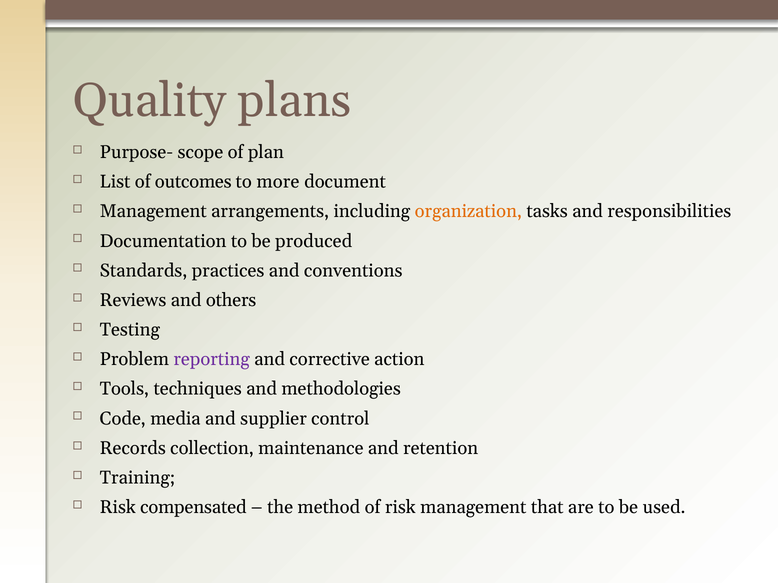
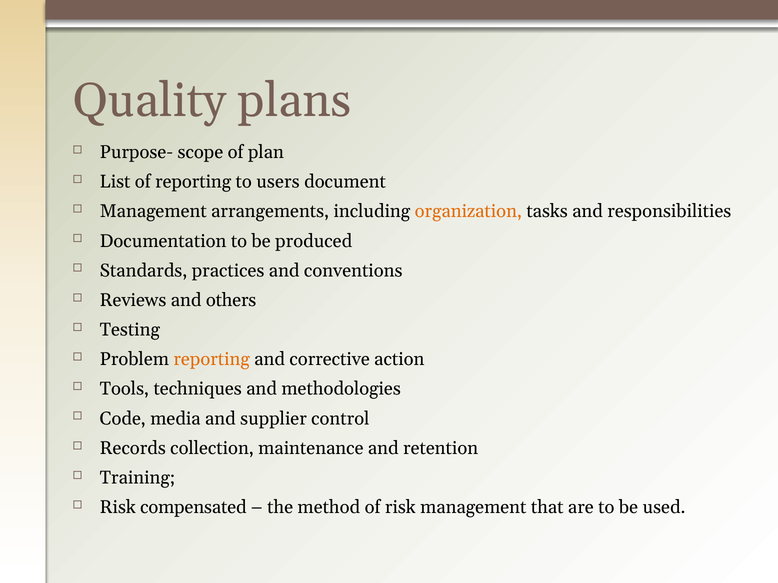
of outcomes: outcomes -> reporting (193, 182)
more: more -> users (278, 182)
reporting colour: purple -> orange (212, 360)
